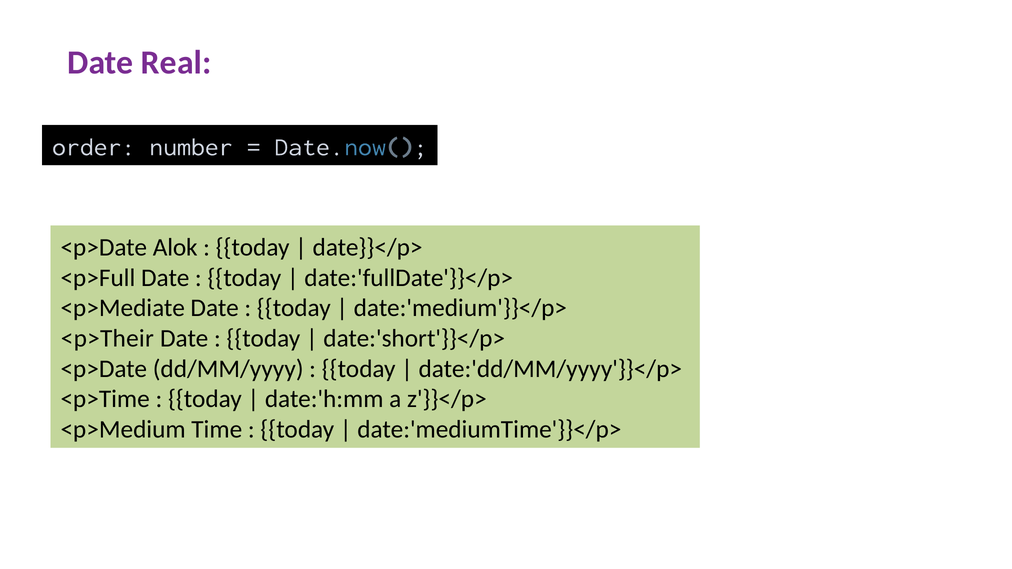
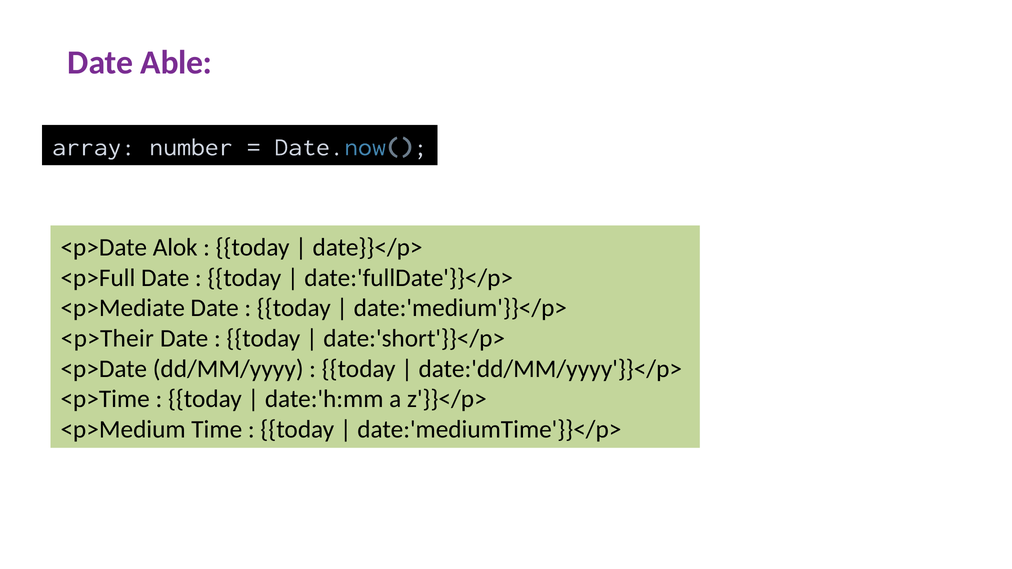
Real: Real -> Able (176, 63)
order: order -> array (94, 147)
